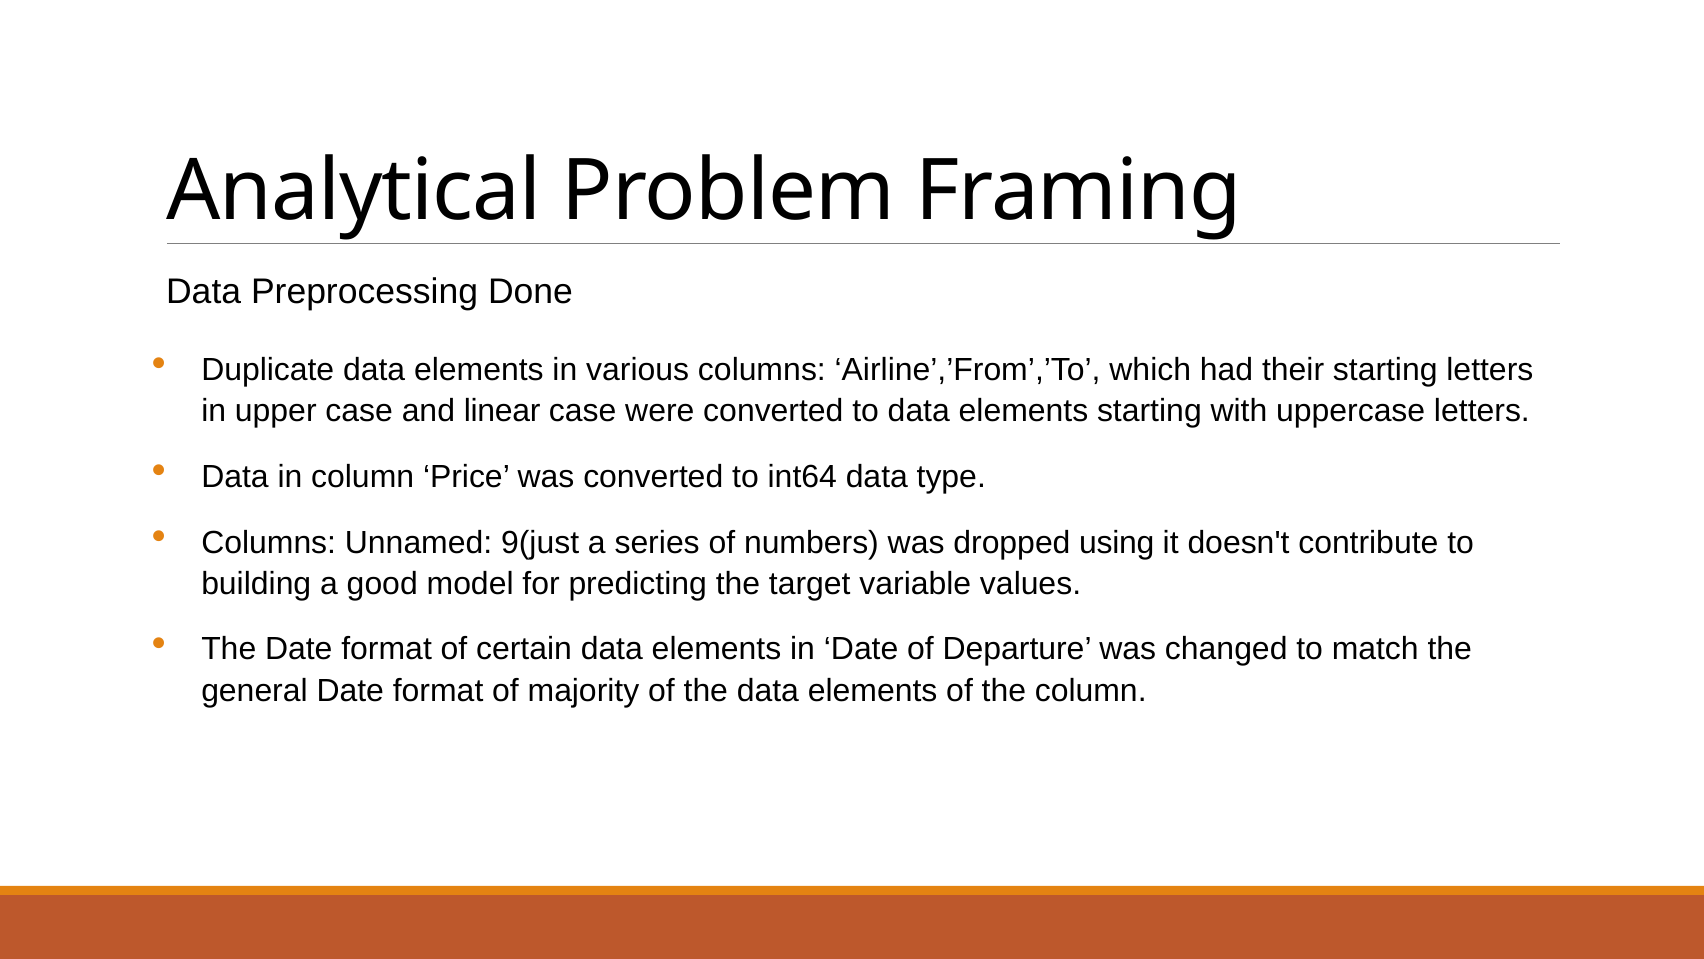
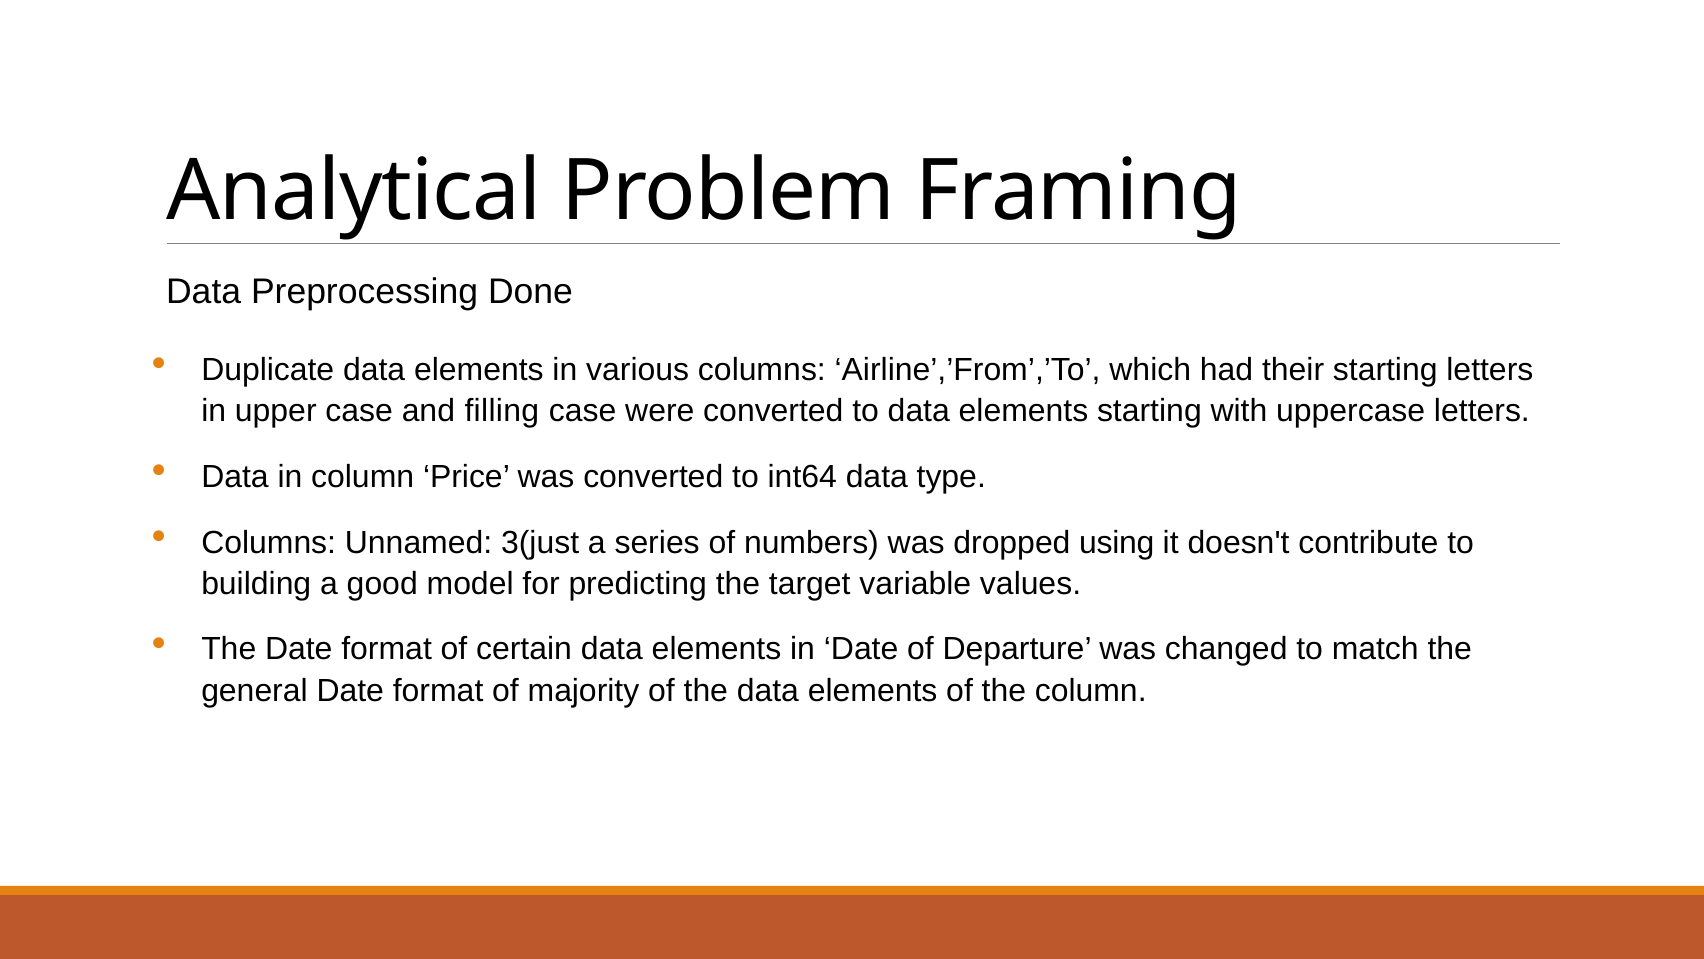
linear: linear -> filling (502, 410)
9(just: 9(just -> 3(just (540, 542)
